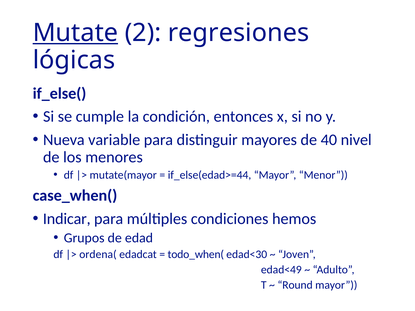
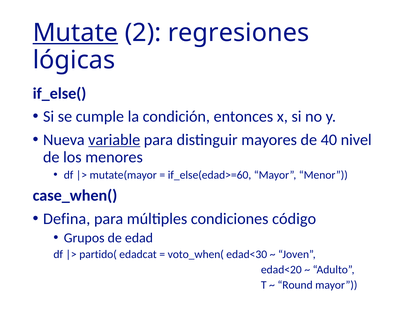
variable underline: none -> present (114, 140)
if_else(edad>=44: if_else(edad>=44 -> if_else(edad>=60 (210, 175)
Indicar: Indicar -> Defina (67, 219)
hemos: hemos -> código (294, 219)
ordena(: ordena( -> partido( (98, 255)
todo_when(: todo_when( -> voto_when( (196, 255)
edad<49: edad<49 -> edad<20 (281, 270)
